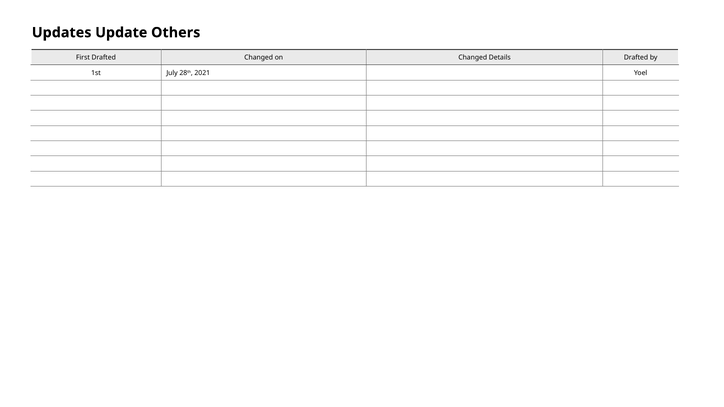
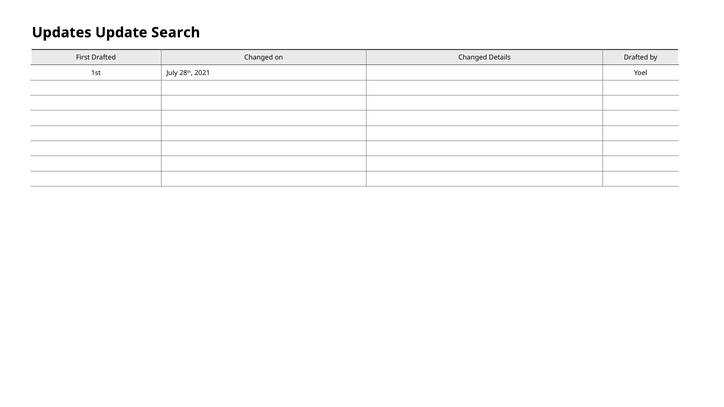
Others: Others -> Search (176, 33)
